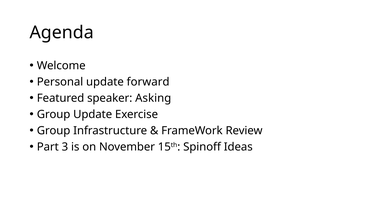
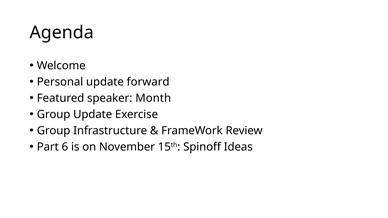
Asking: Asking -> Month (153, 98)
3: 3 -> 6 (65, 147)
